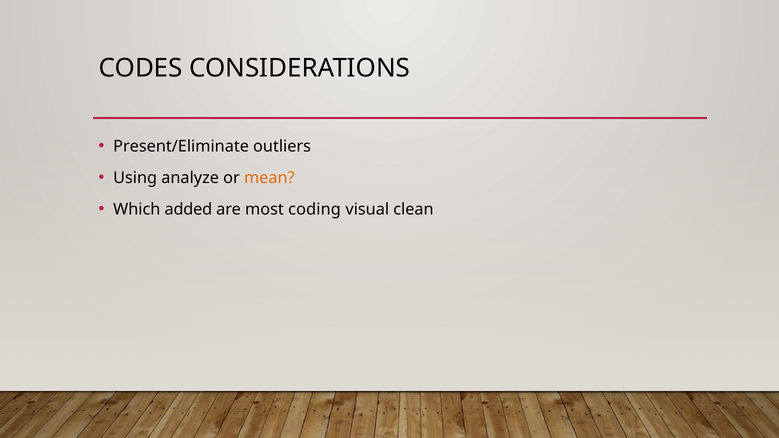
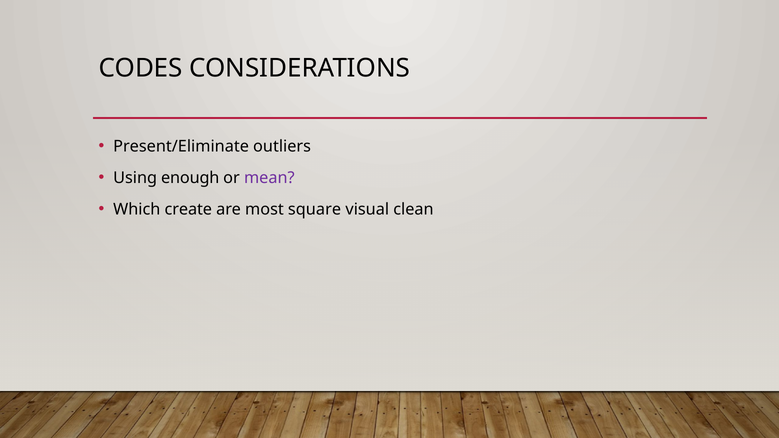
analyze: analyze -> enough (190, 178)
mean colour: orange -> purple (269, 178)
added: added -> create (188, 209)
coding: coding -> square (315, 209)
